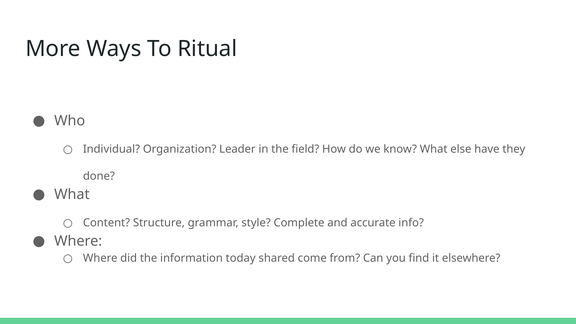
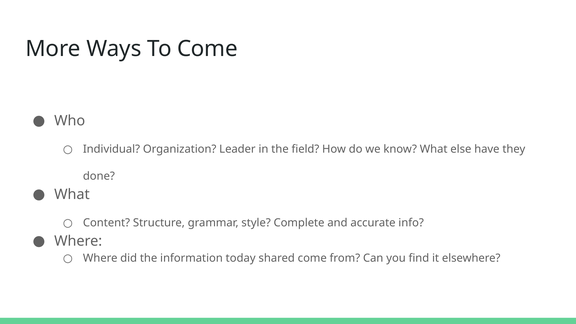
To Ritual: Ritual -> Come (207, 49)
